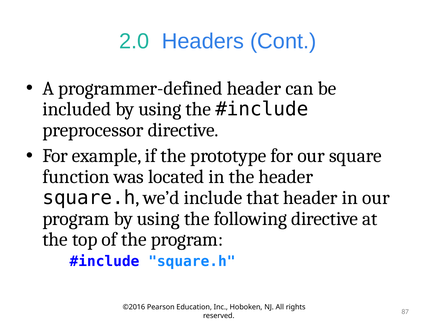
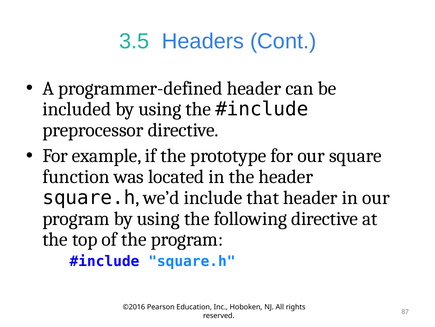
2.0: 2.0 -> 3.5 (134, 41)
